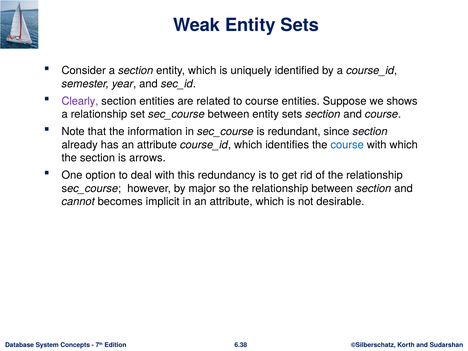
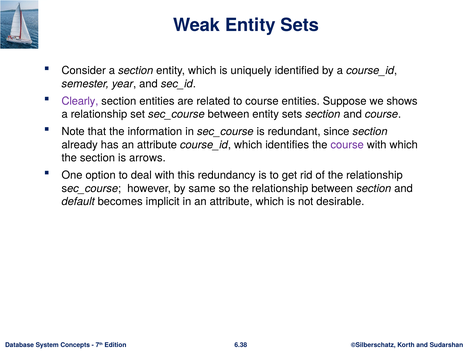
course colour: blue -> purple (347, 145)
major: major -> same (202, 188)
cannot: cannot -> default (78, 202)
